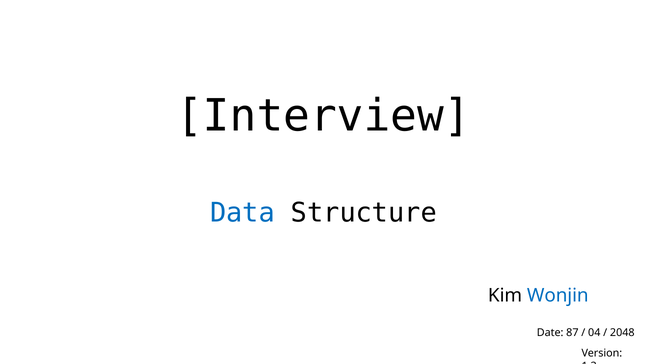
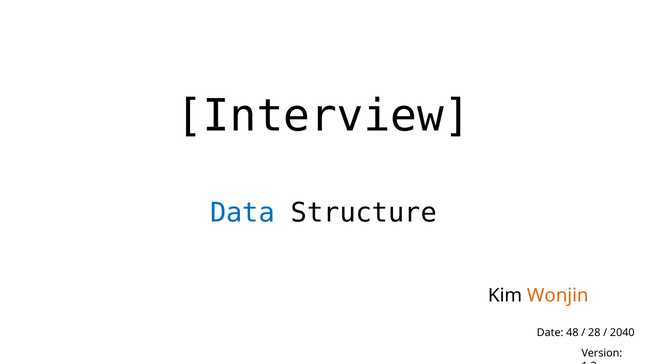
Wonjin colour: blue -> orange (558, 296)
87: 87 -> 48 (572, 333)
04: 04 -> 28 (594, 333)
2048: 2048 -> 2040 (622, 333)
